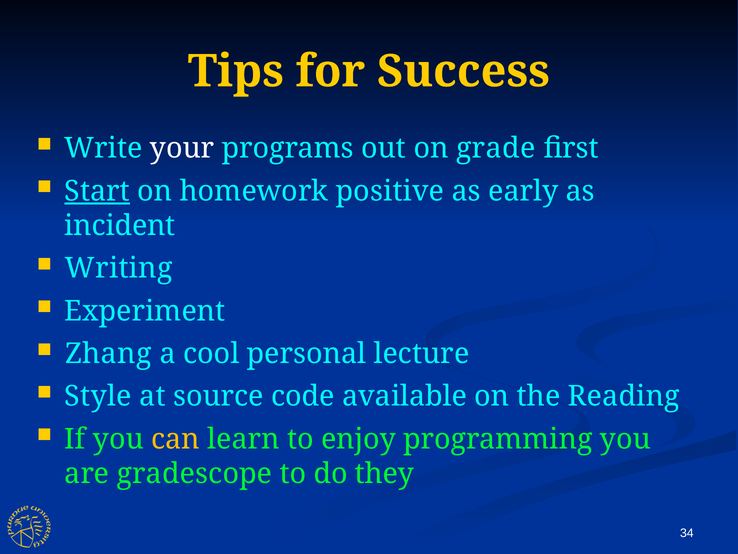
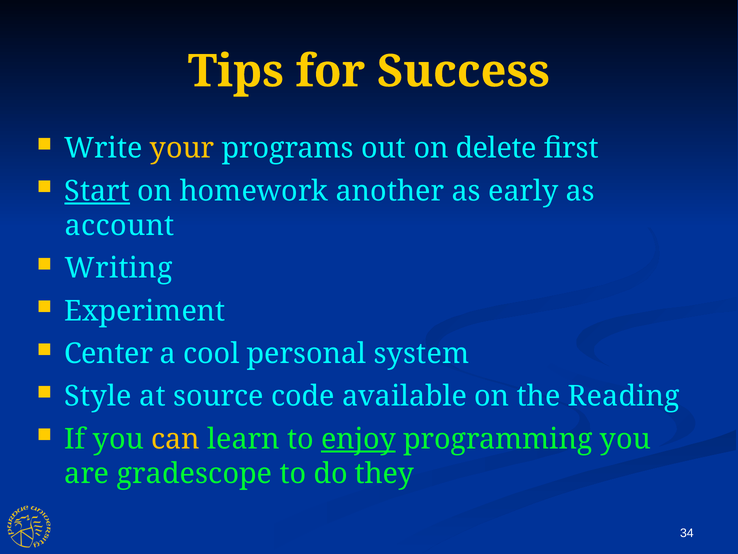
your colour: white -> yellow (182, 148)
grade: grade -> delete (496, 148)
positive: positive -> another (390, 191)
incident: incident -> account (120, 225)
Zhang: Zhang -> Center (109, 353)
lecture: lecture -> system (421, 353)
enjoy underline: none -> present (359, 439)
